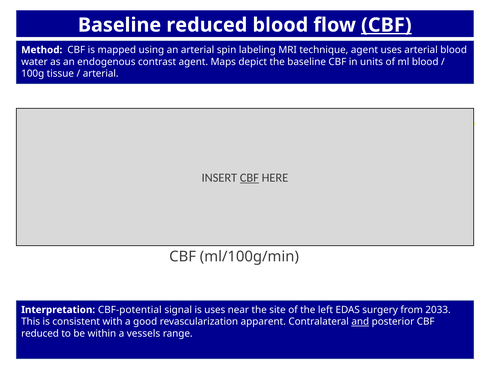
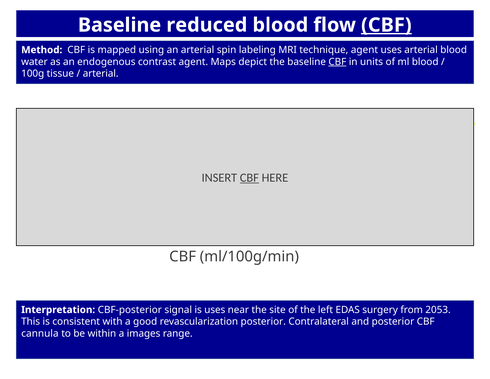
CBF underline: none -> present (337, 62)
CBF-potential: CBF-potential -> CBF-posterior (130, 310)
2033: 2033 -> 2053 (438, 310)
revascularization apparent: apparent -> posterior (263, 321)
and underline: present -> none (360, 321)
reduced: reduced -> cannula (40, 333)
vessels: vessels -> images (144, 333)
